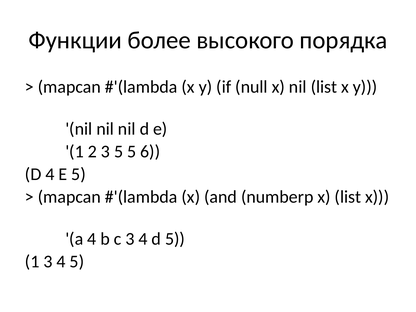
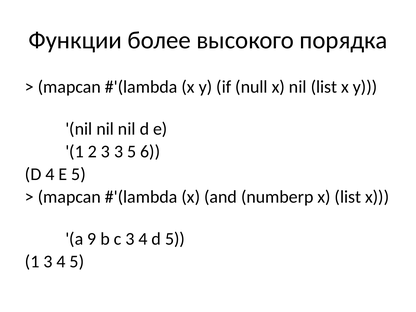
3 5: 5 -> 3 (119, 152)
a 4: 4 -> 9 (92, 239)
